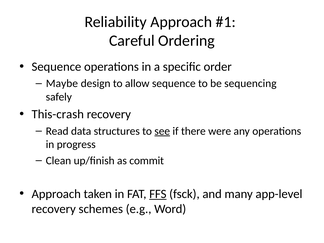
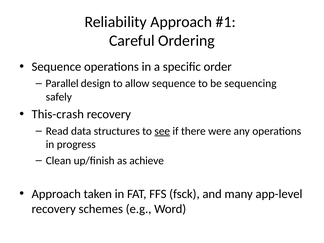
Maybe: Maybe -> Parallel (62, 84)
commit: commit -> achieve (147, 161)
FFS underline: present -> none (158, 194)
